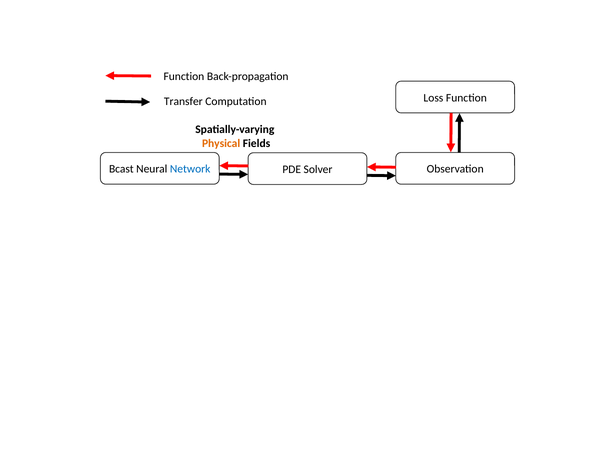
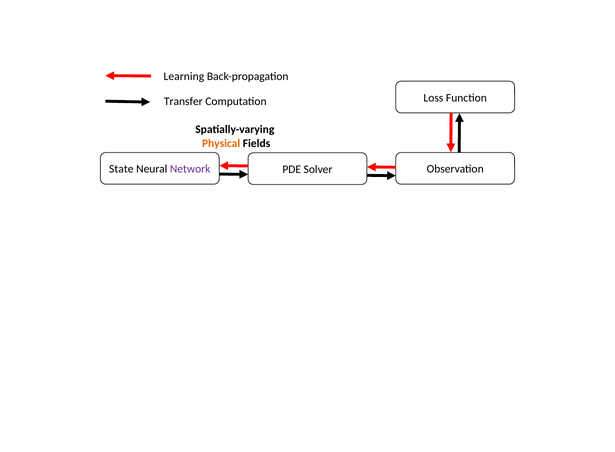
Function: Function -> Learning (184, 77)
Bcast: Bcast -> State (121, 169)
Network colour: blue -> purple (190, 169)
